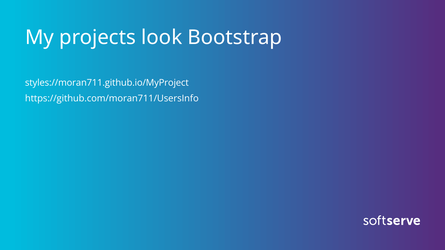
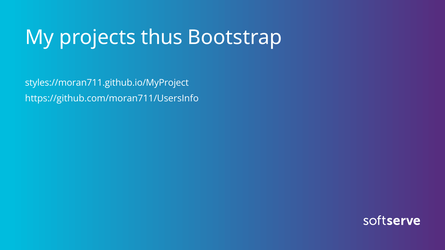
look: look -> thus (162, 38)
